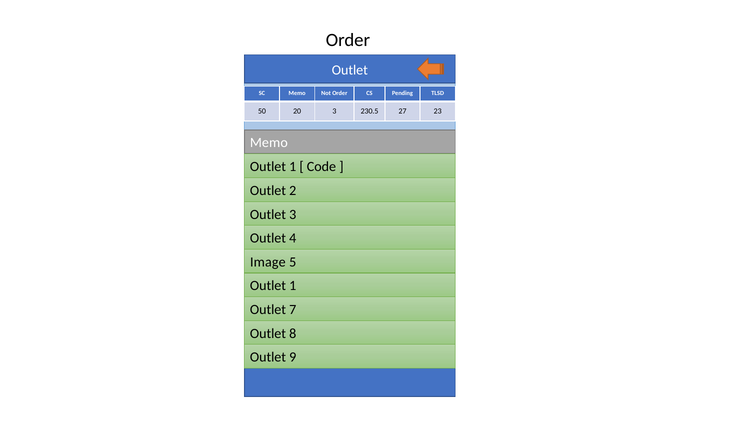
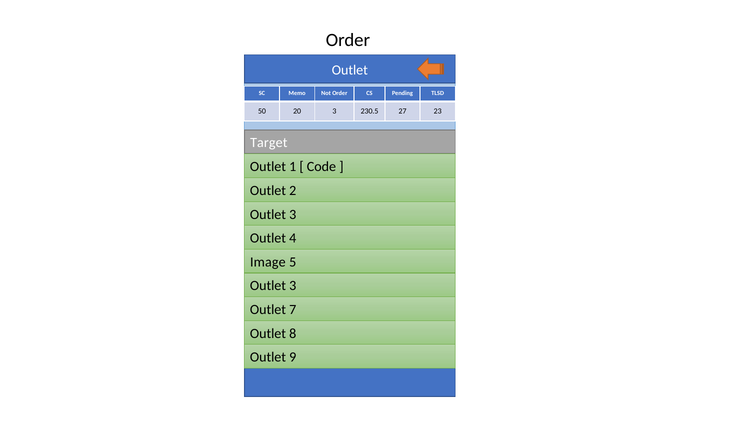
Memo: Memo -> Target (269, 143)
1: 1 -> 3 (293, 286)
